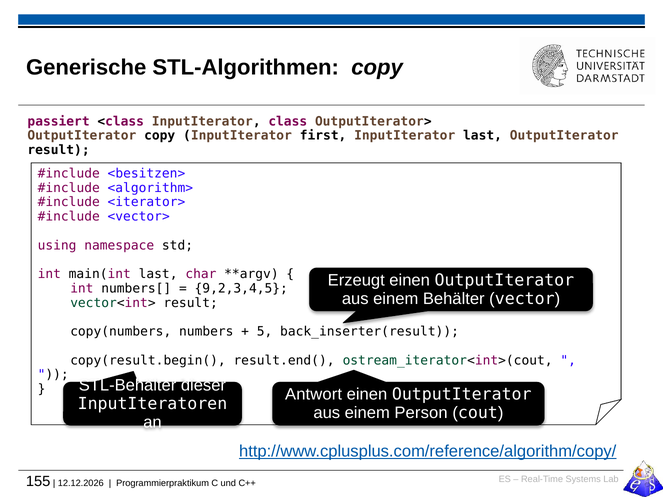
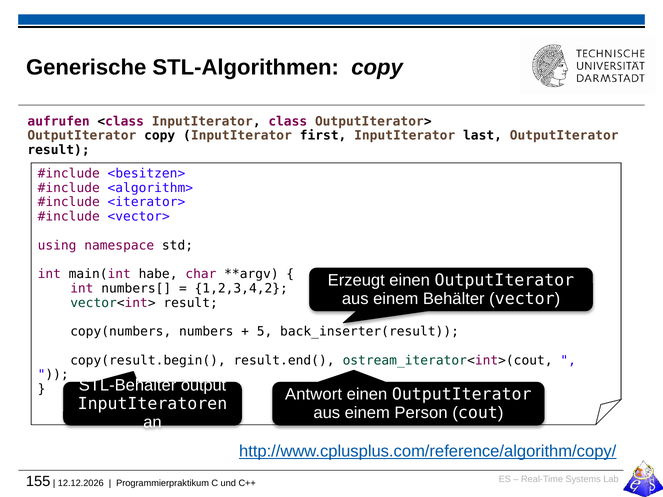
passiert: passiert -> aufrufen (59, 121)
main(int last: last -> habe (158, 274)
9,2,3,4,5: 9,2,3,4,5 -> 1,2,3,4,2 (241, 289)
dieser: dieser -> output (204, 385)
